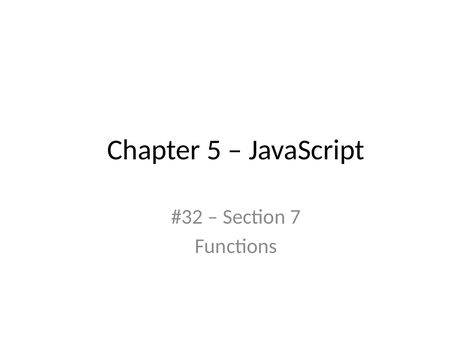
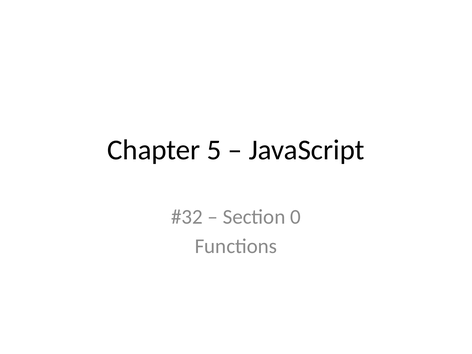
7: 7 -> 0 (295, 217)
